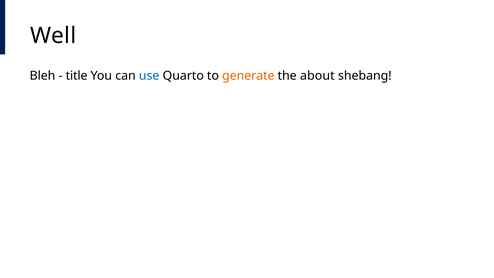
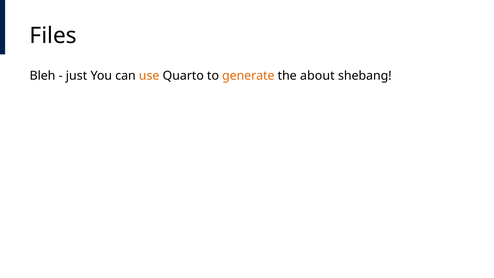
Well: Well -> Files (53, 36)
title: title -> just (77, 76)
use colour: blue -> orange (149, 76)
